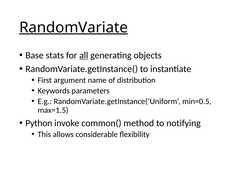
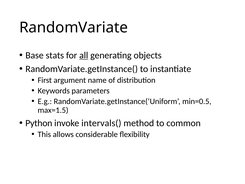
RandomVariate underline: present -> none (74, 27)
common(: common( -> intervals( (101, 123)
notifying: notifying -> common (184, 123)
